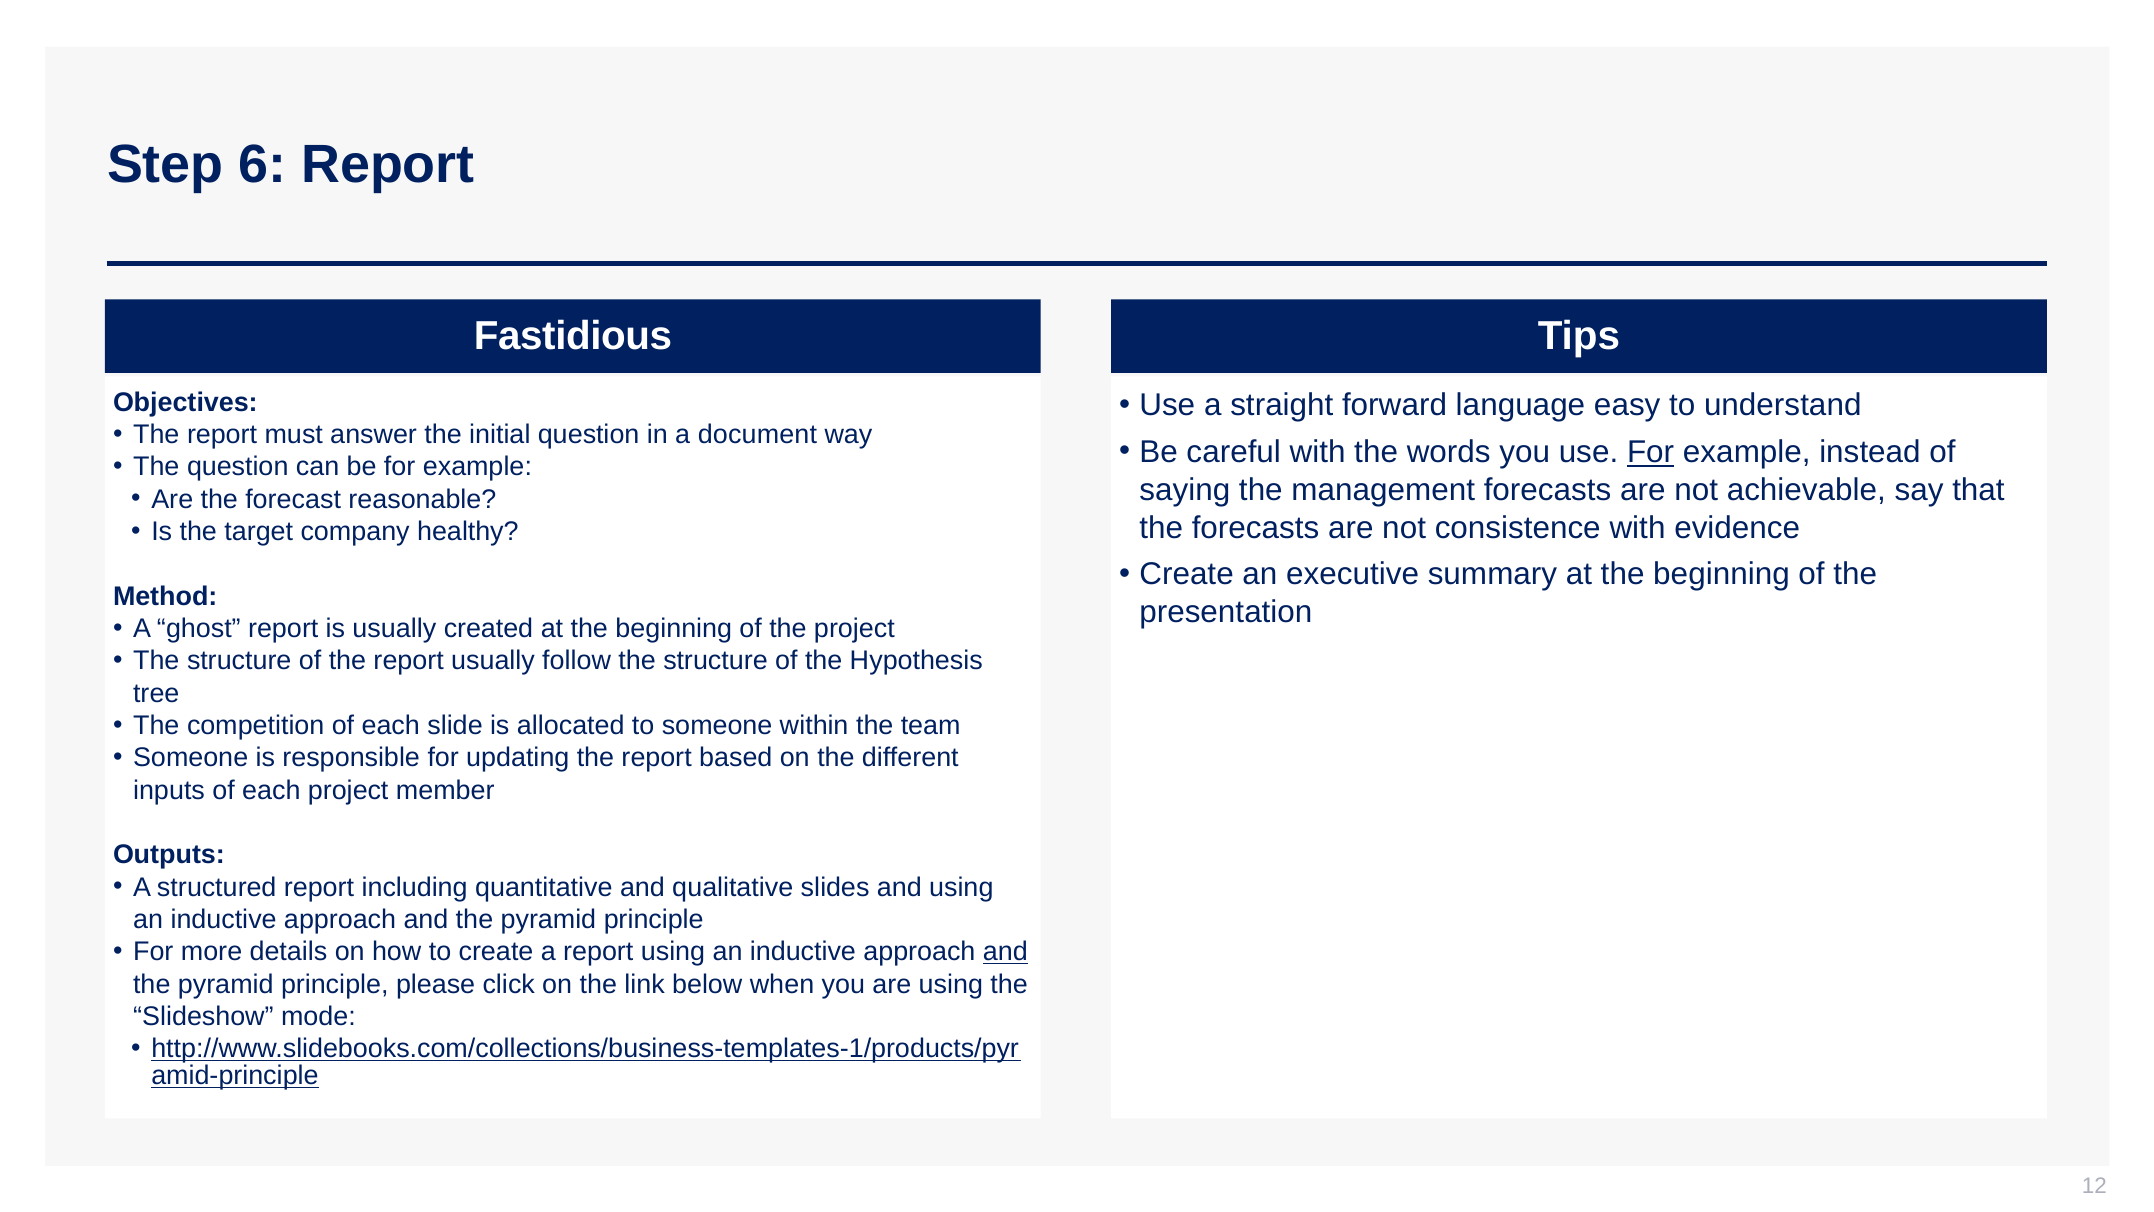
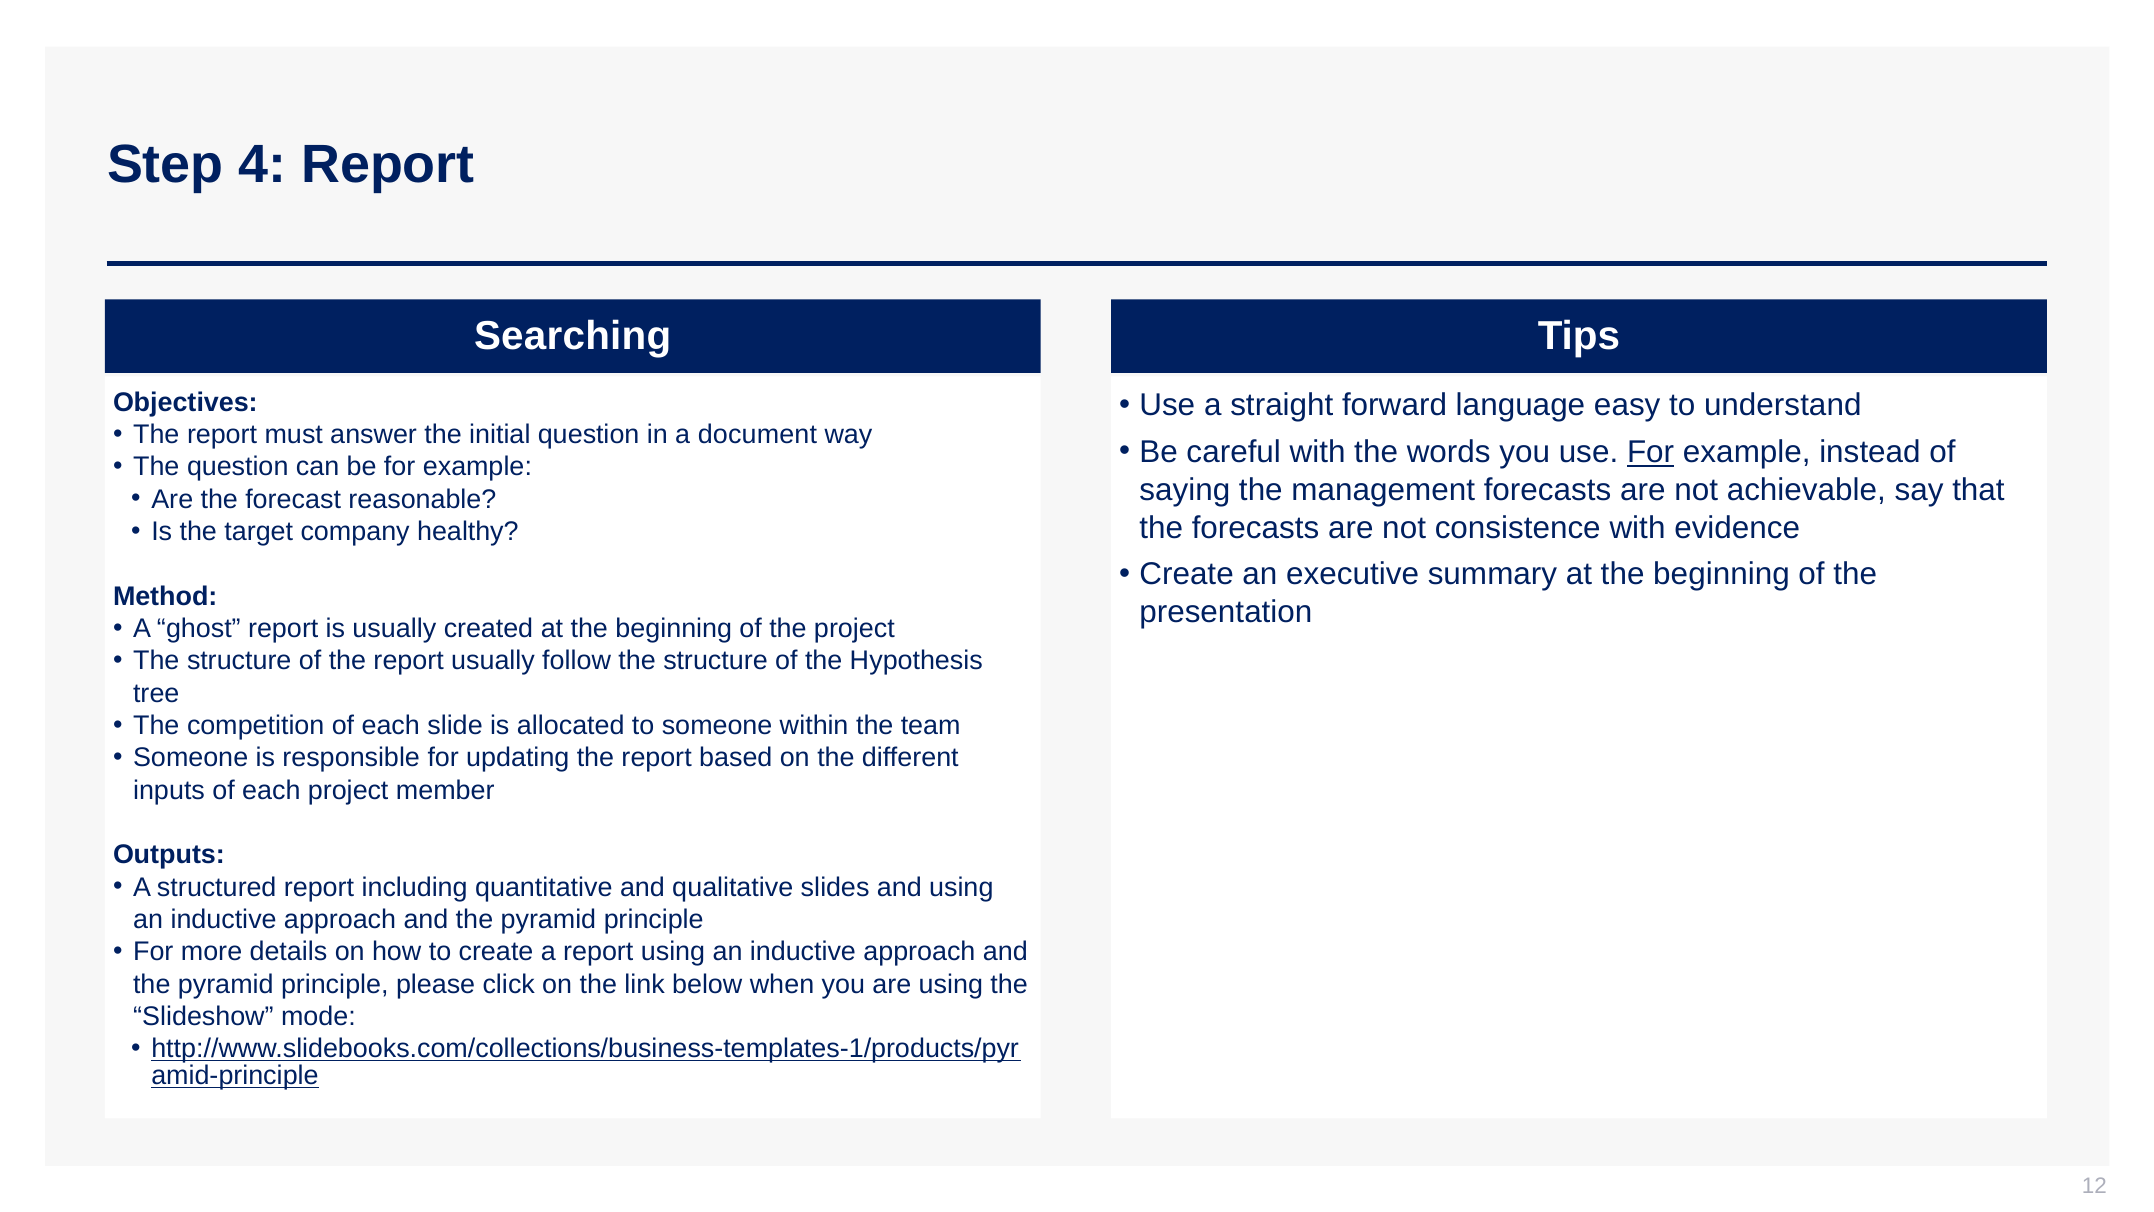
6: 6 -> 4 (262, 165)
Fastidious: Fastidious -> Searching (573, 336)
and underline: present -> none (1005, 952)
